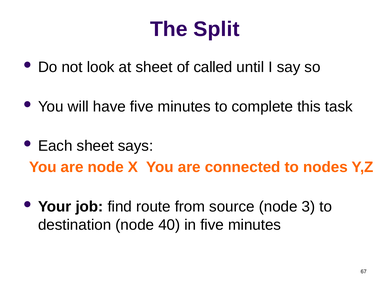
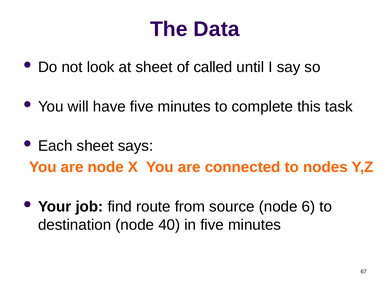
Split: Split -> Data (217, 29)
3: 3 -> 6 (308, 207)
